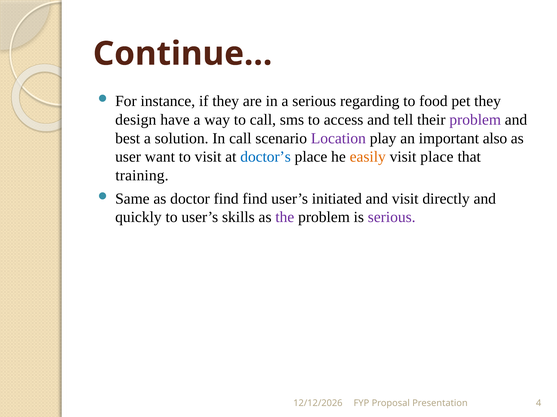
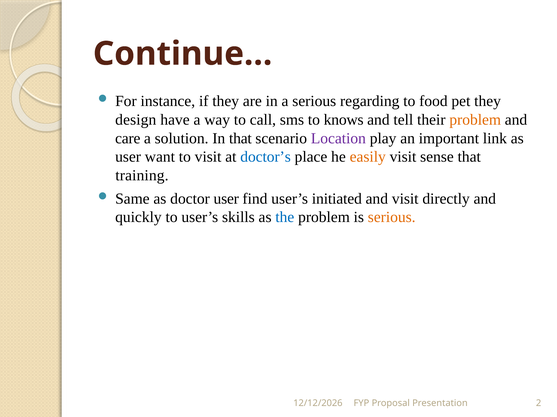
access: access -> knows (344, 120)
problem colour: purple -> orange (475, 120)
best: best -> care (128, 139)
In call: call -> that (240, 139)
also: also -> link (495, 139)
visit place: place -> sense (437, 157)
doctor find: find -> user (226, 199)
the colour: purple -> blue (285, 218)
serious colour: purple -> orange (392, 218)
4: 4 -> 2 (539, 404)
